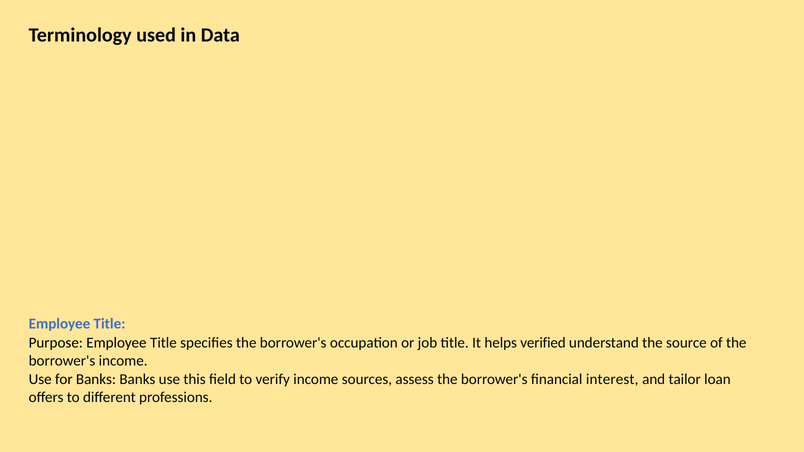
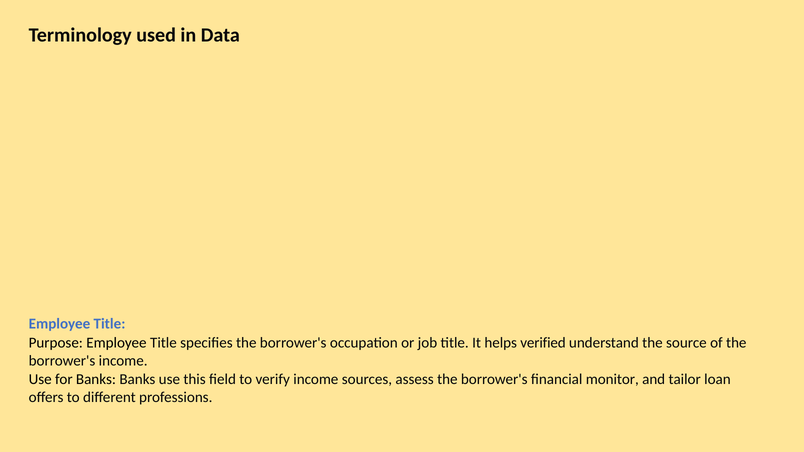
interest: interest -> monitor (612, 379)
